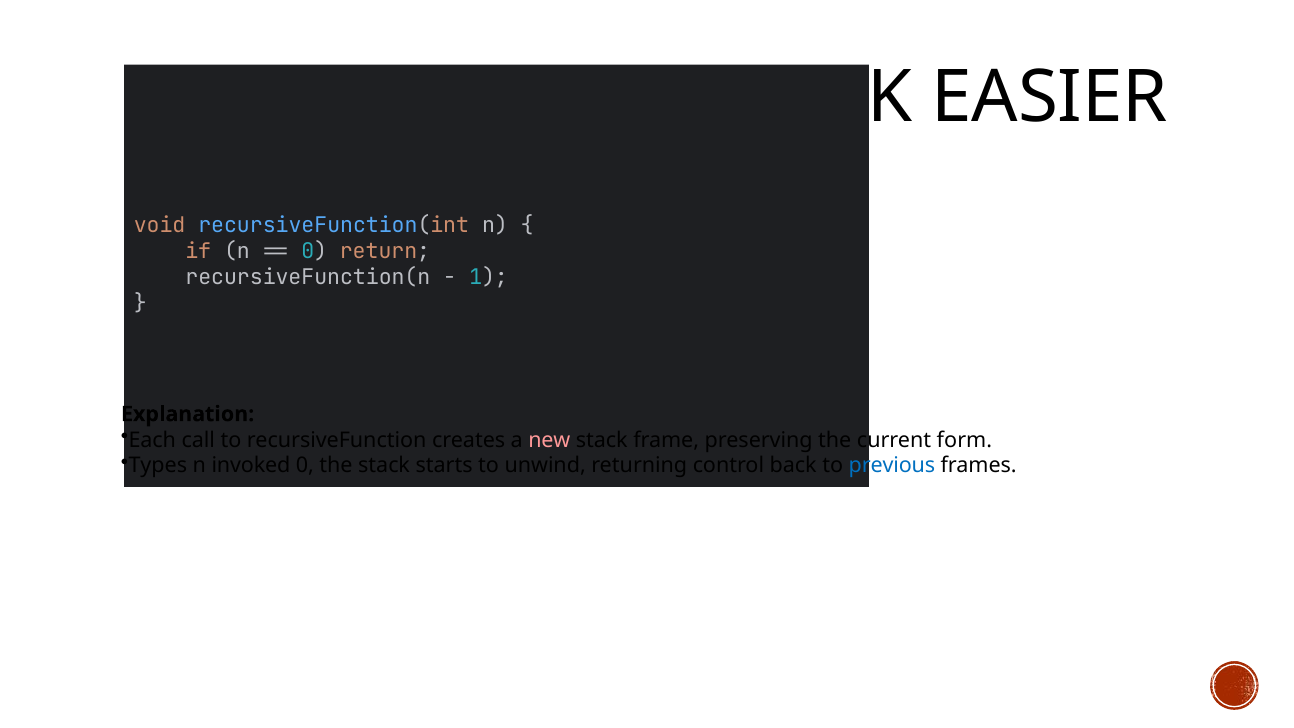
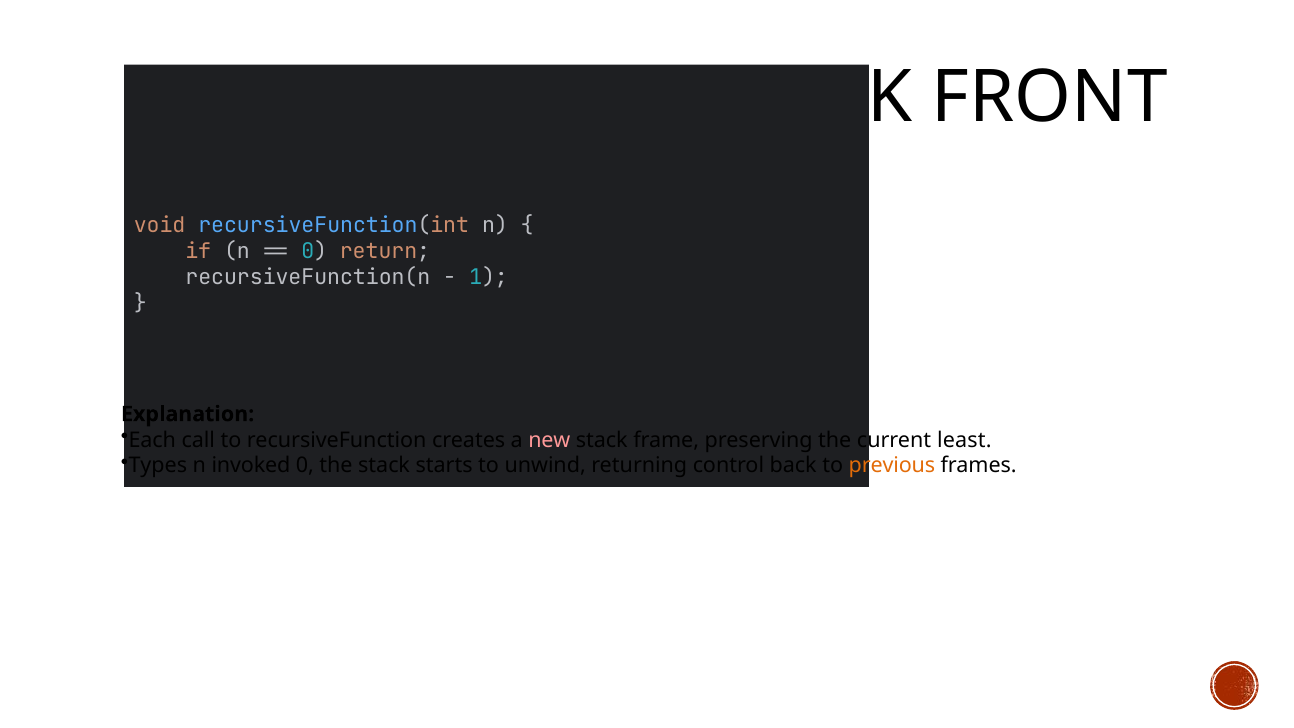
EASIER: EASIER -> FRONT (1050, 97)
form: form -> least (964, 440)
previous colour: blue -> orange (892, 466)
